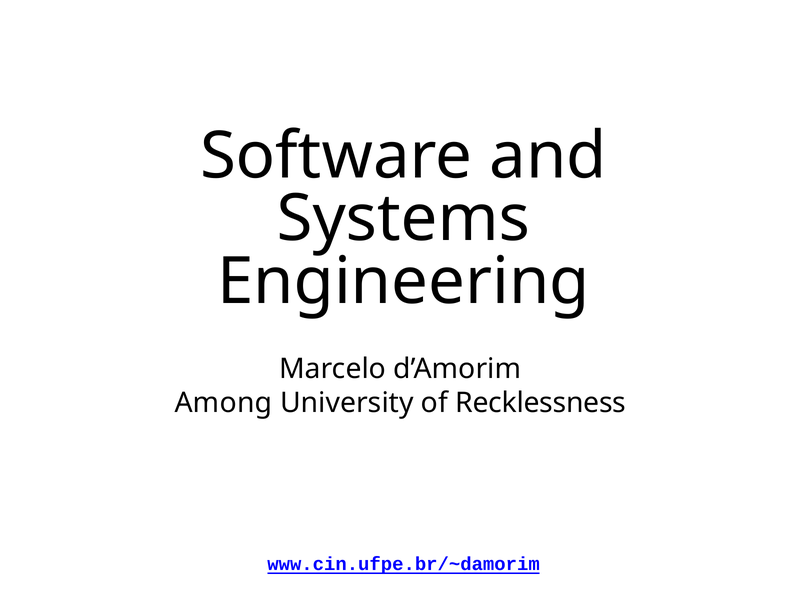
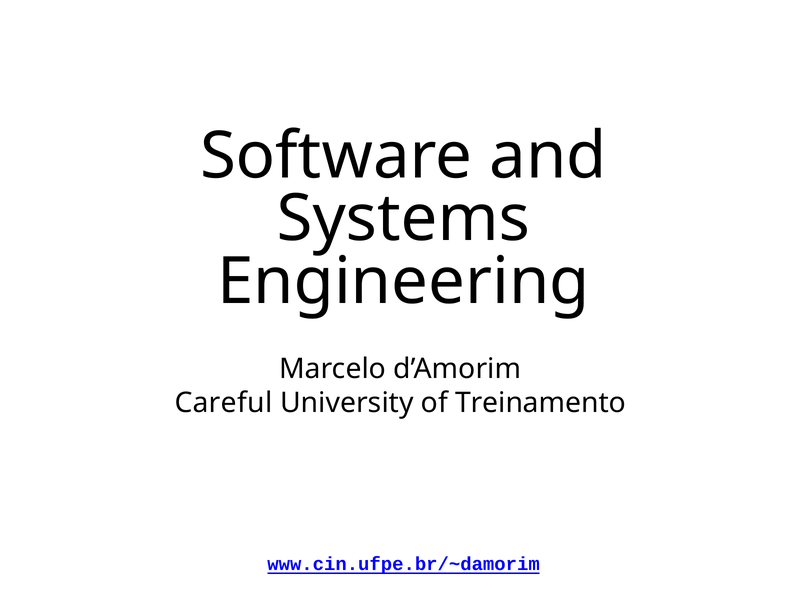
Among: Among -> Careful (223, 403)
Recklessness: Recklessness -> Treinamento (540, 403)
